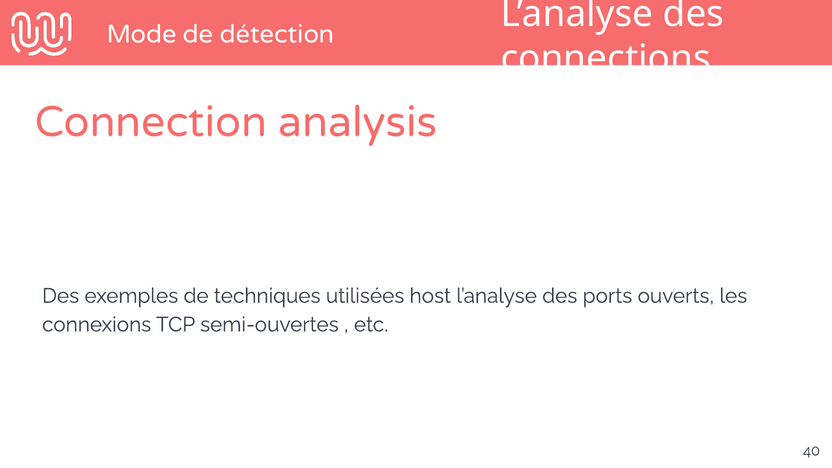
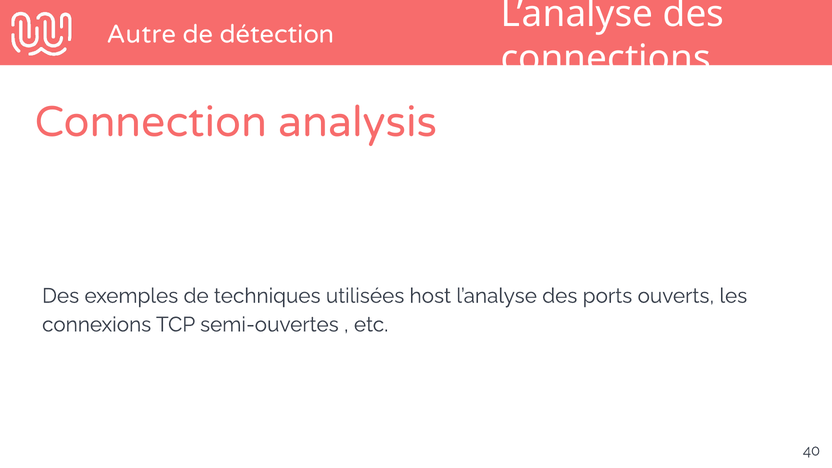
Mode: Mode -> Autre (141, 34)
